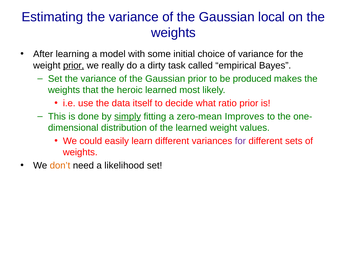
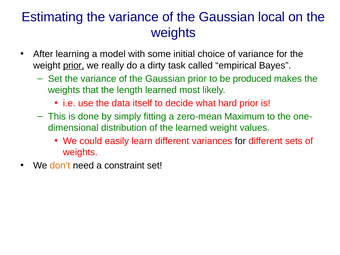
heroic: heroic -> length (130, 90)
ratio: ratio -> hard (228, 103)
simply underline: present -> none (128, 116)
Improves: Improves -> Maximum (245, 116)
for colour: purple -> black (240, 141)
likelihood: likelihood -> constraint (124, 166)
